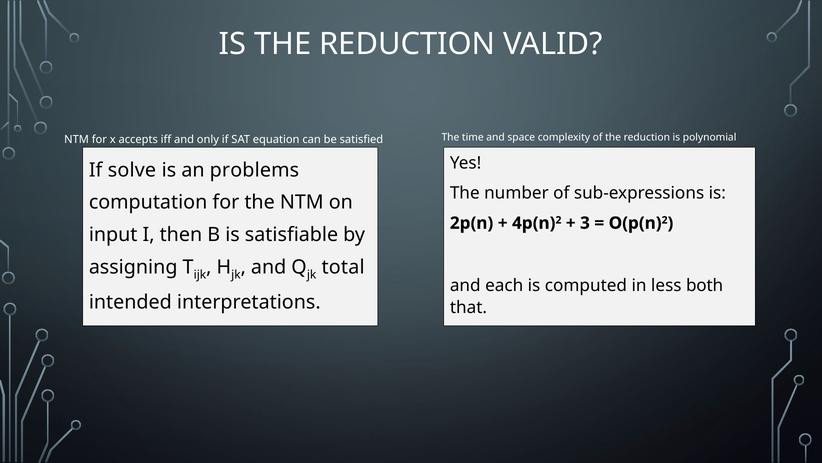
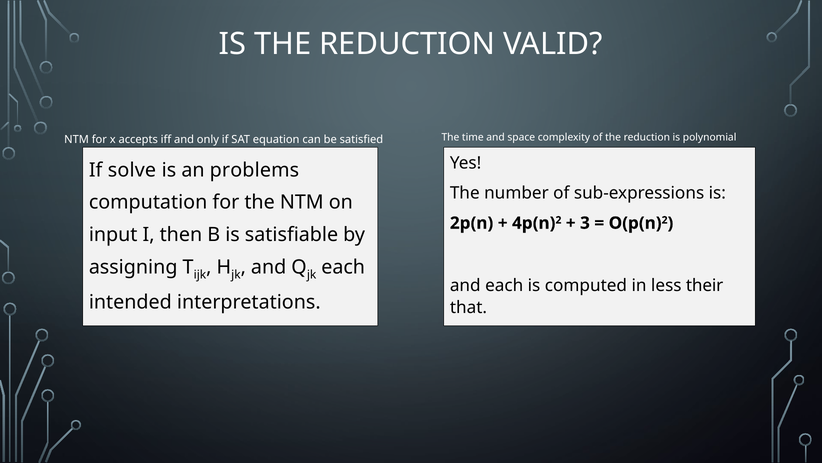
total: total -> each (343, 267)
both: both -> their (705, 285)
